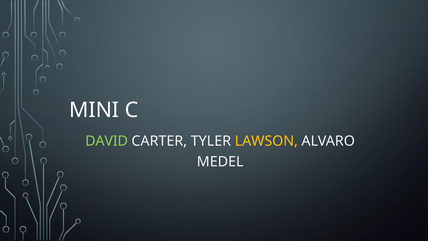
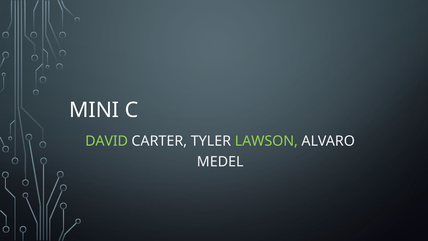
LAWSON colour: yellow -> light green (266, 141)
